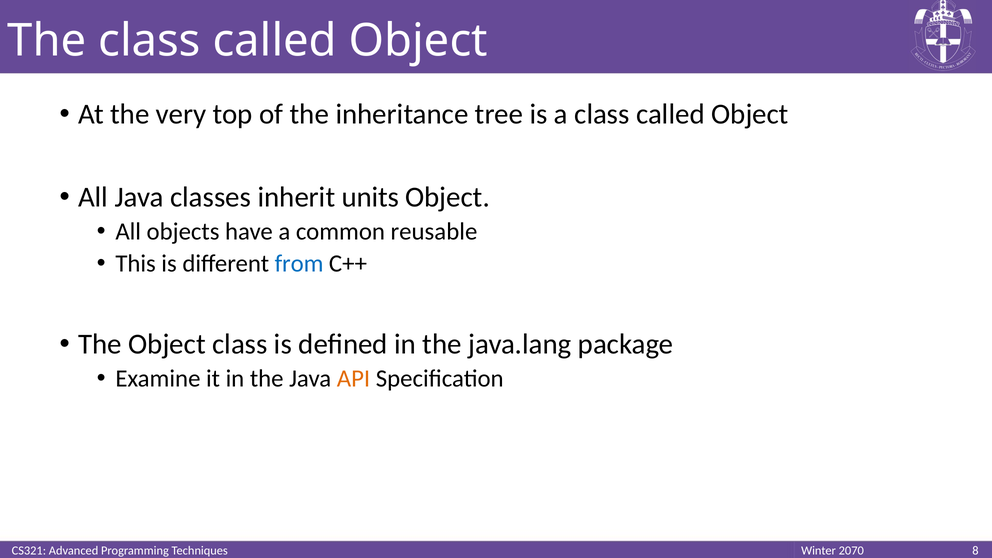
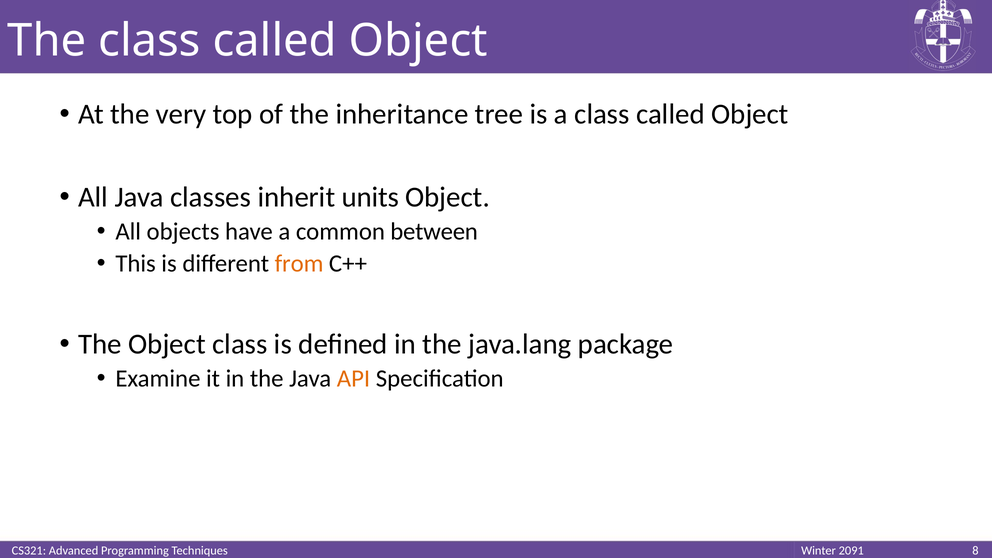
reusable: reusable -> between (434, 231)
from colour: blue -> orange (299, 263)
2070: 2070 -> 2091 (851, 551)
